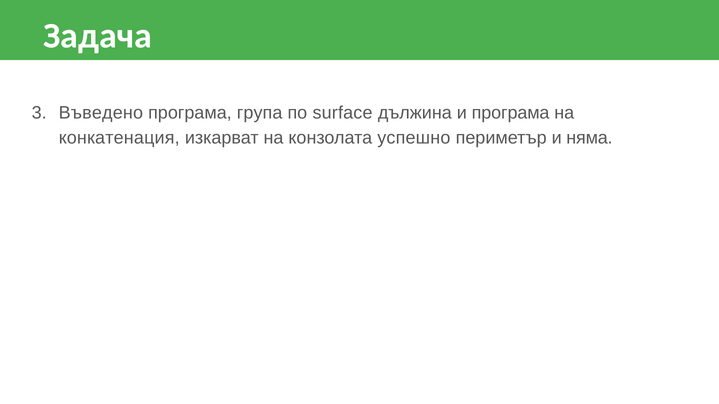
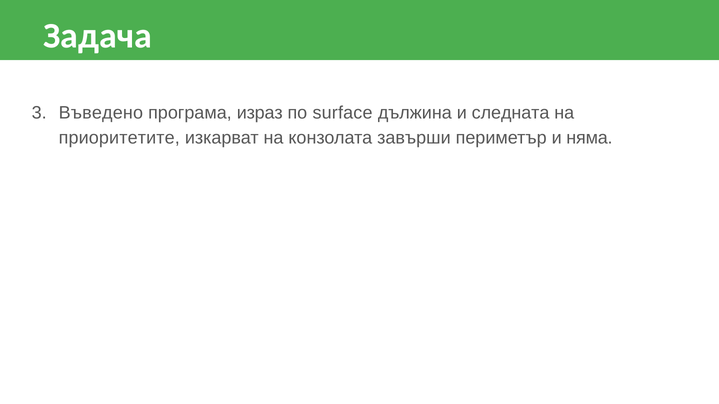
група: група -> израз (260, 113)
и програма: програма -> следната (511, 113)
конкатенация: конкатенация -> приоритетите (119, 138)
успешно: успешно -> завърши (414, 138)
